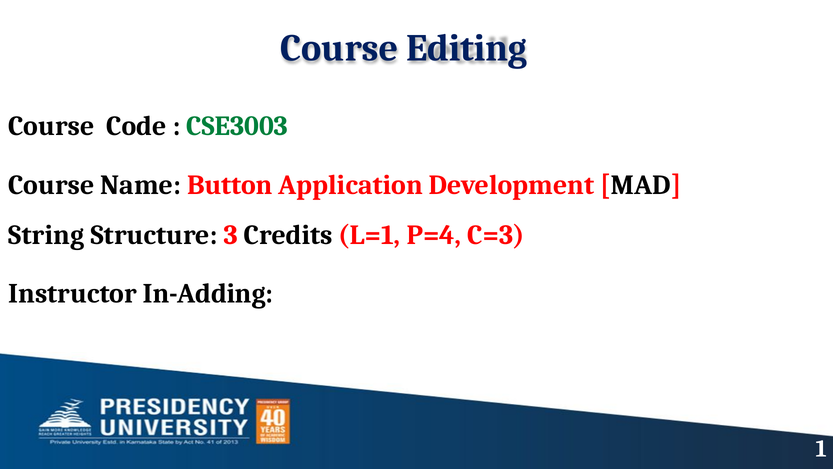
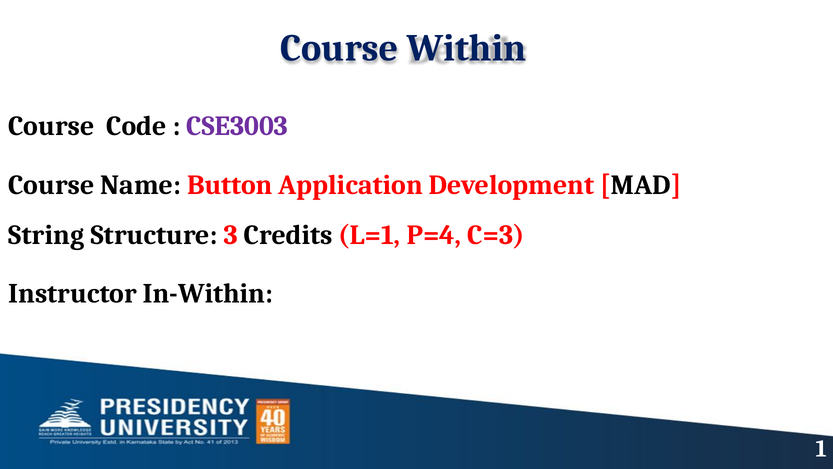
Editing: Editing -> Within (467, 48)
CSE3003 colour: green -> purple (237, 126)
In-Adding: In-Adding -> In-Within (208, 293)
